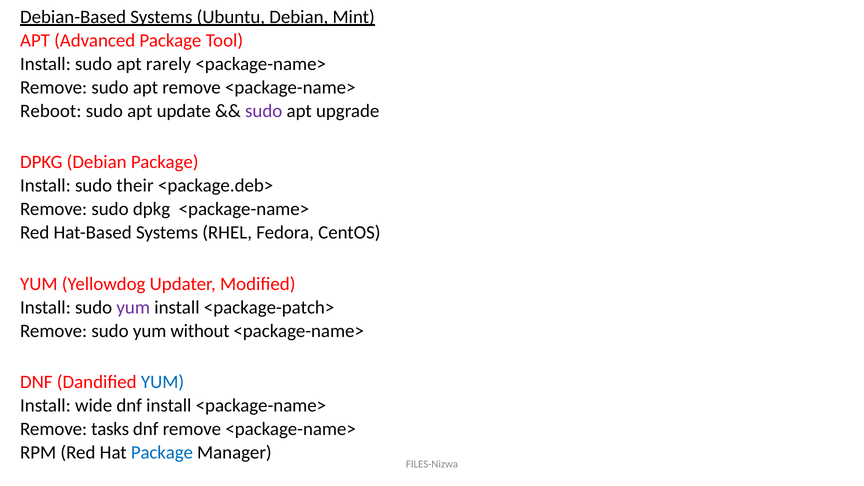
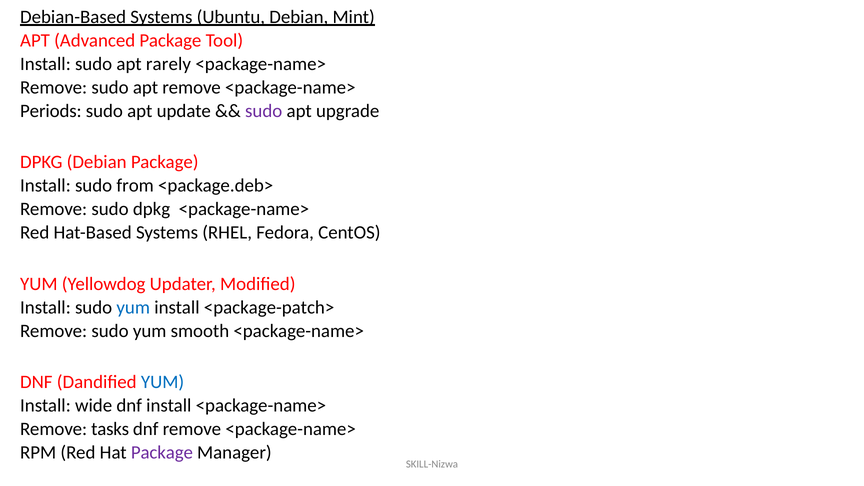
Reboot: Reboot -> Periods (51, 111)
their: their -> from (135, 186)
yum colour: purple -> blue (133, 307)
without: without -> smooth (200, 331)
Package colour: blue -> purple (162, 453)
FILES-Nizwa: FILES-Nizwa -> SKILL-Nizwa (432, 464)
